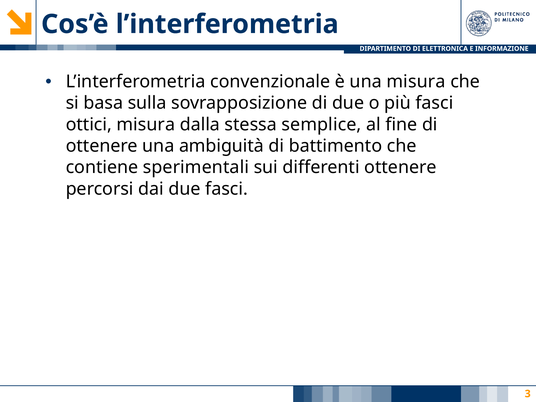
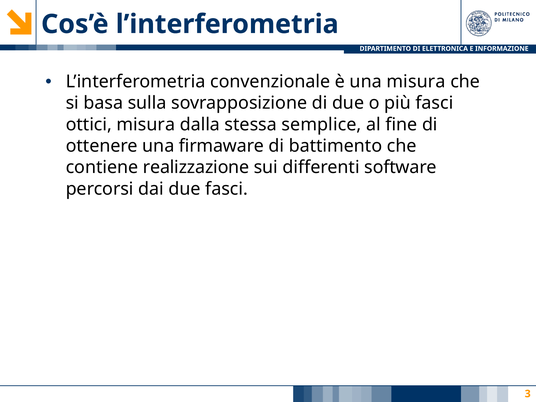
ambiguità: ambiguità -> firmaware (221, 146)
sperimentali: sperimentali -> realizzazione (196, 167)
diﬀerenti ottenere: ottenere -> software (401, 167)
